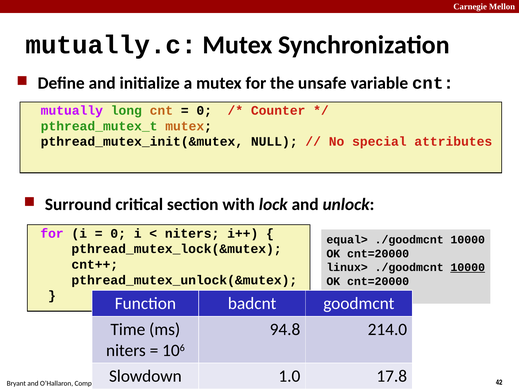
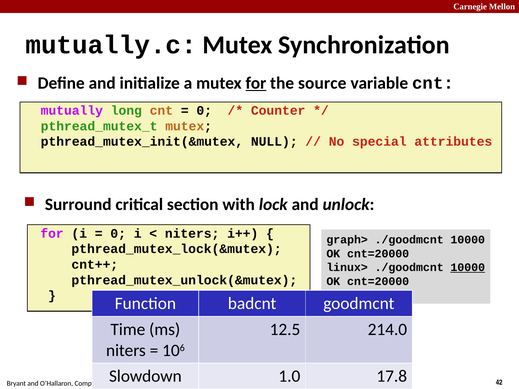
for underline: none -> present (256, 83)
unsafe: unsafe -> source (322, 83)
equal>: equal> -> graph> (347, 240)
94.8: 94.8 -> 12.5 (285, 330)
